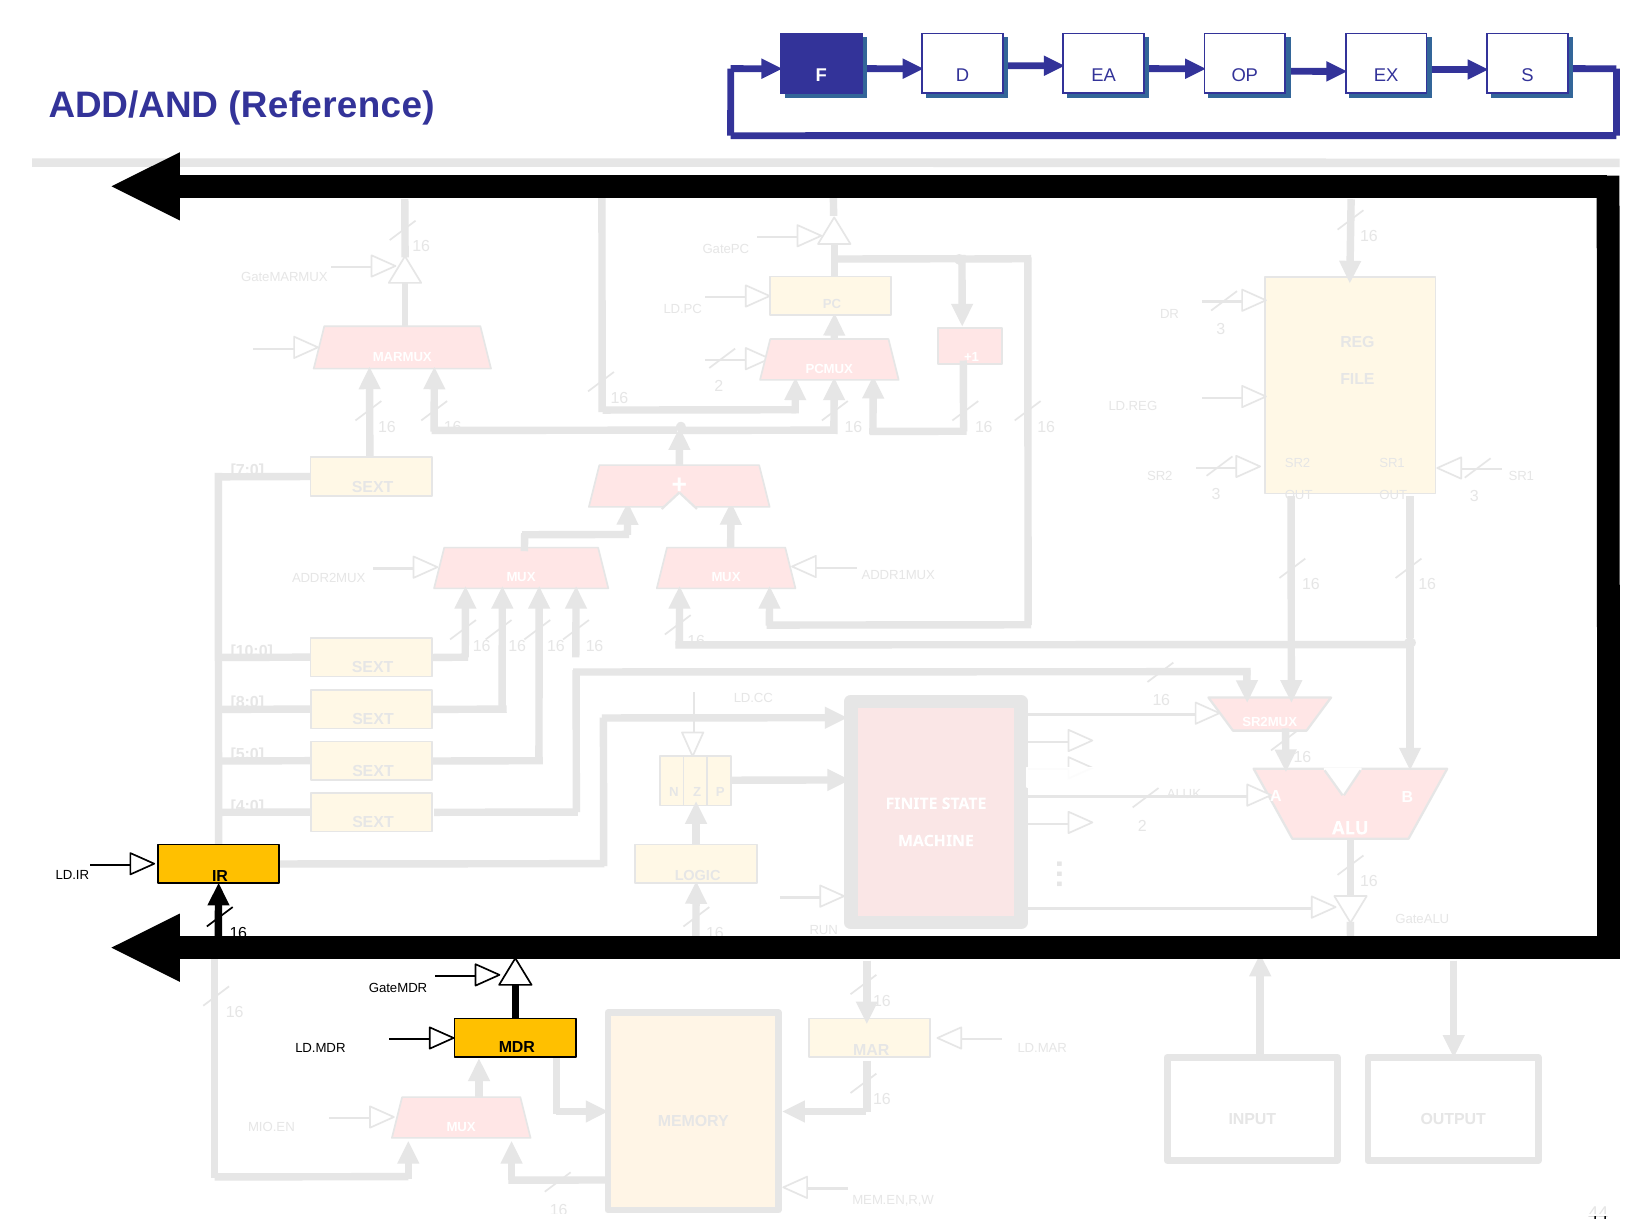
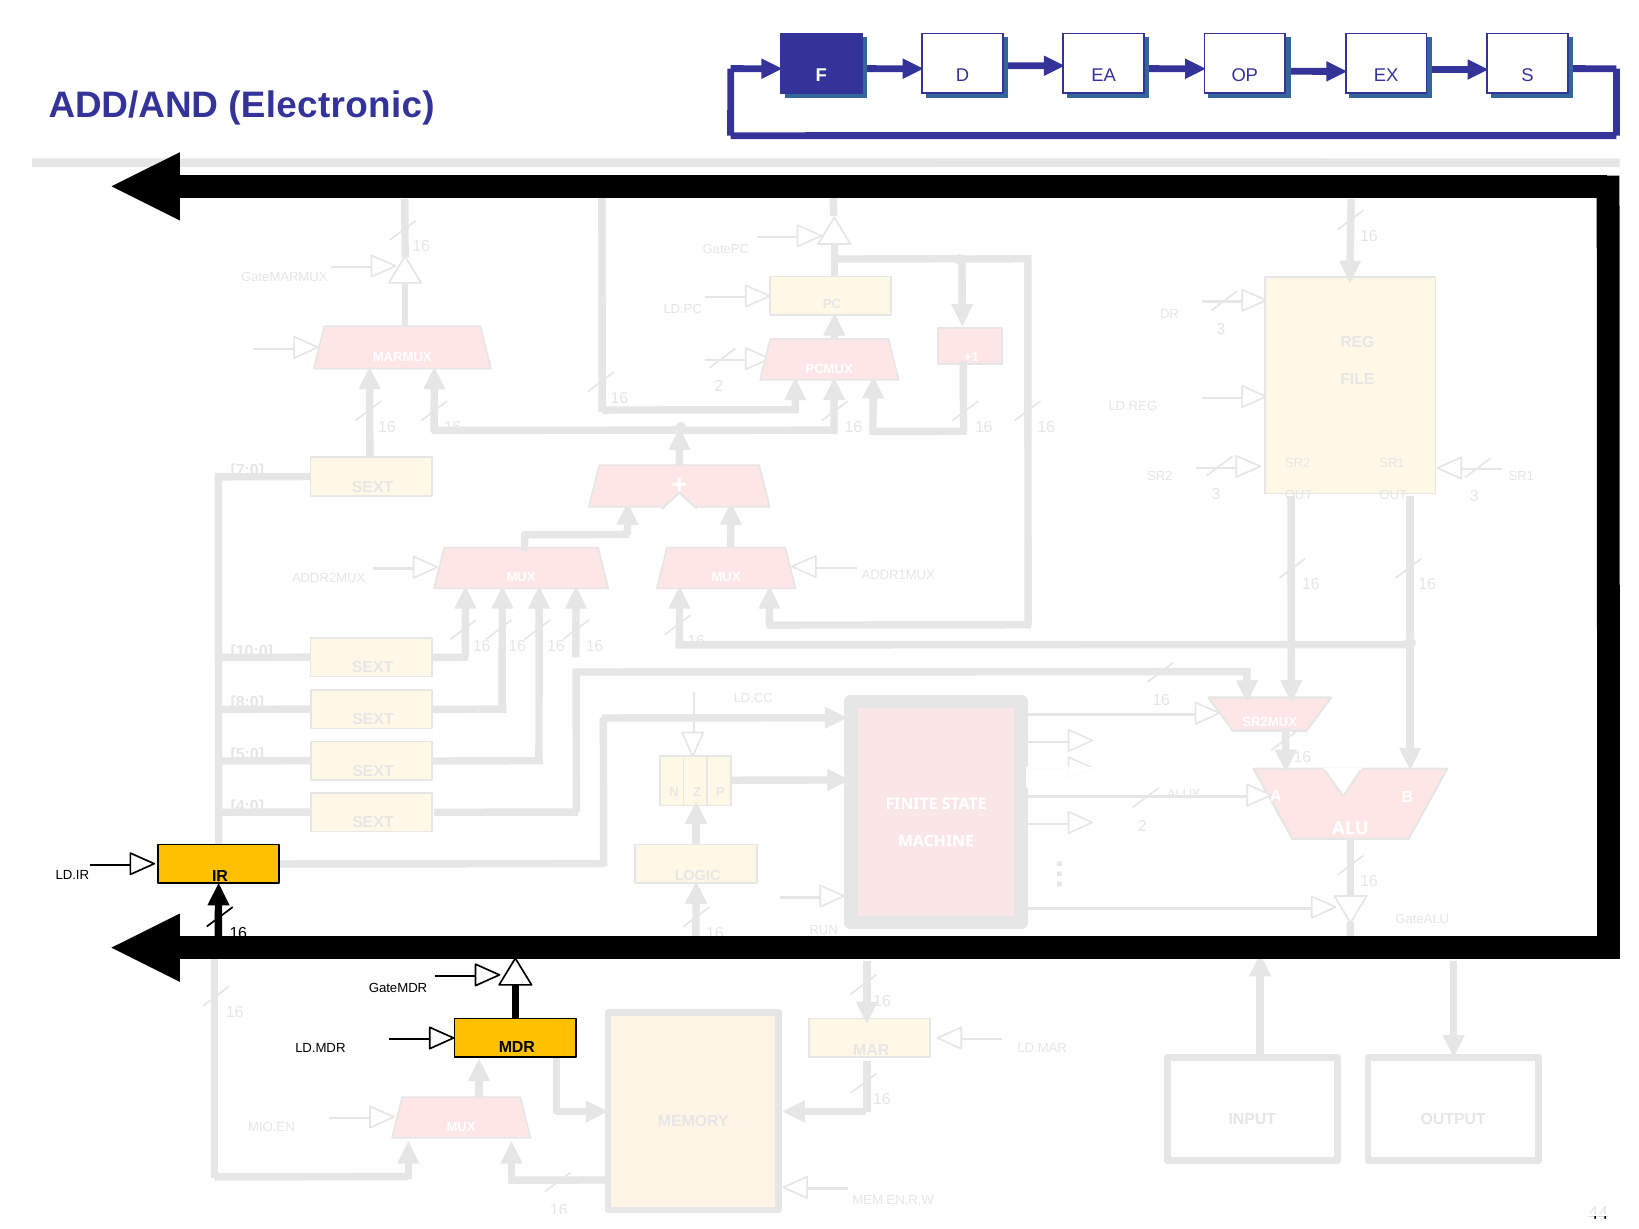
Reference: Reference -> Electronic (331, 105)
